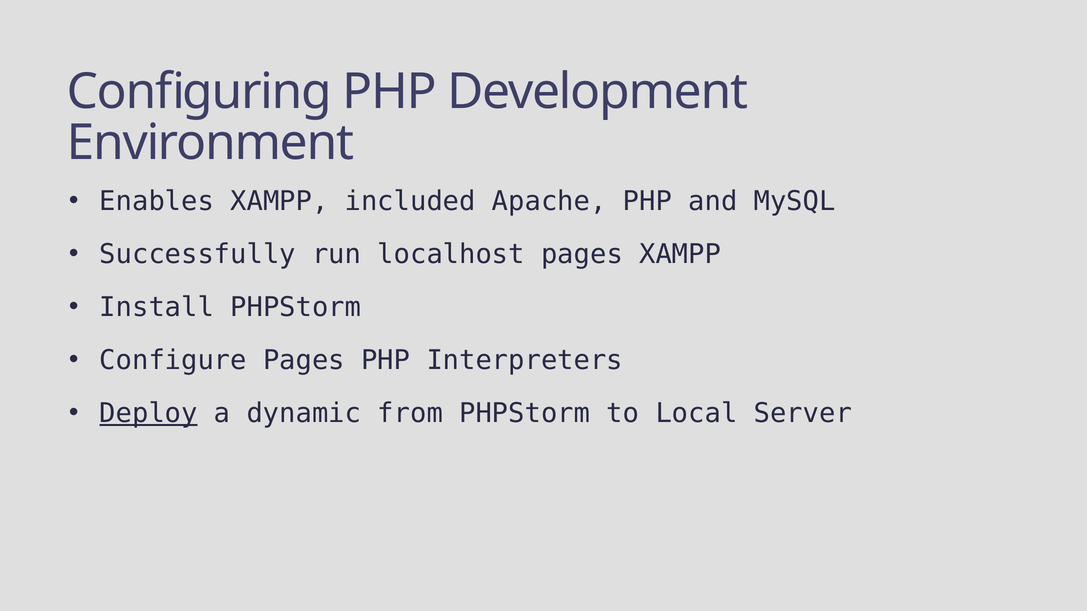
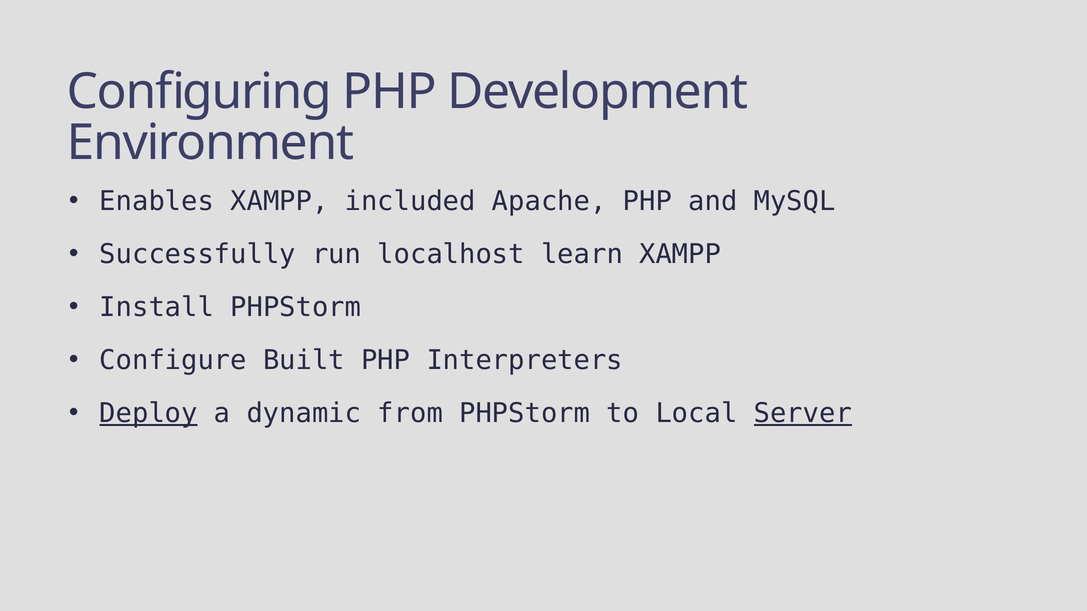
localhost pages: pages -> learn (582, 255)
Configure Pages: Pages -> Built (304, 361)
Server underline: none -> present (803, 414)
